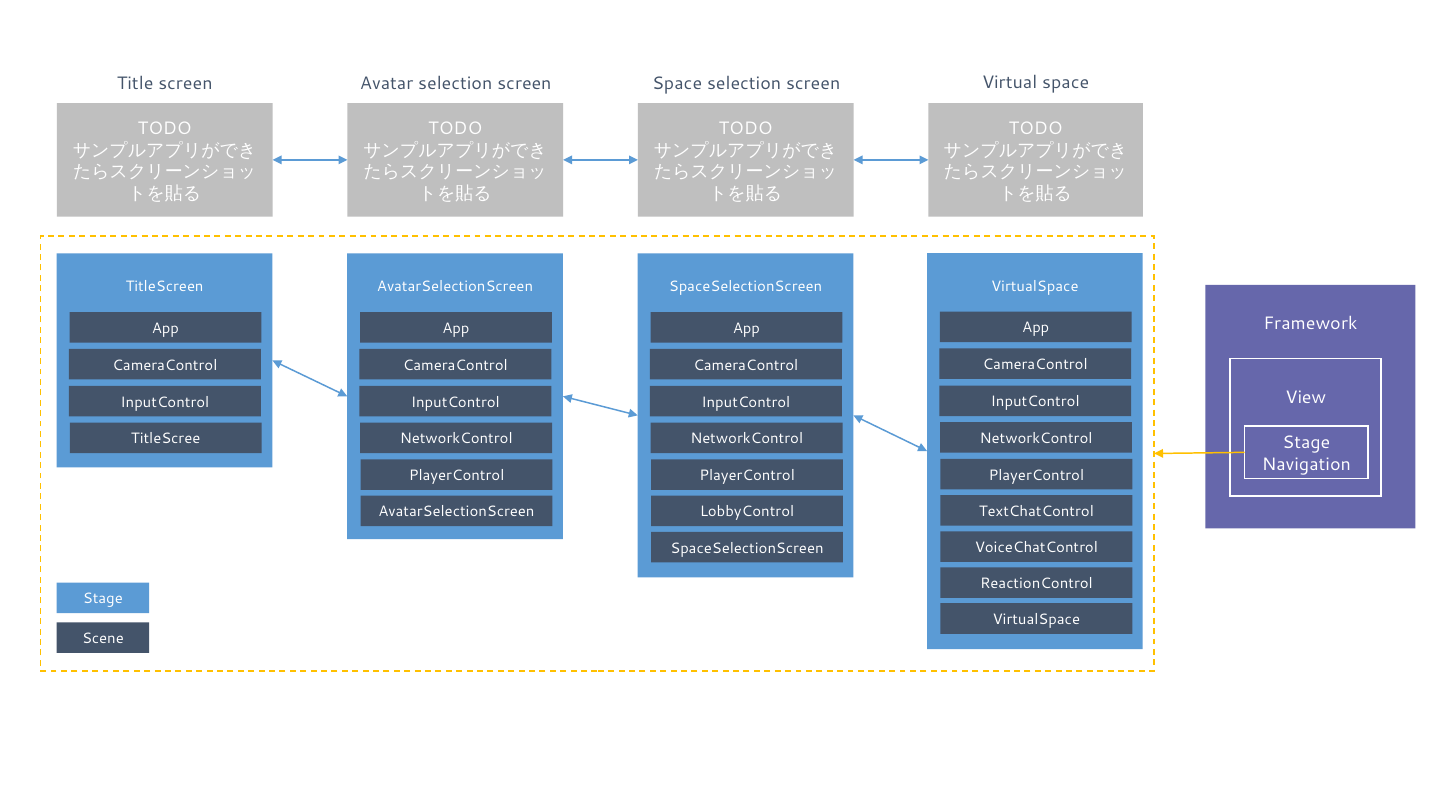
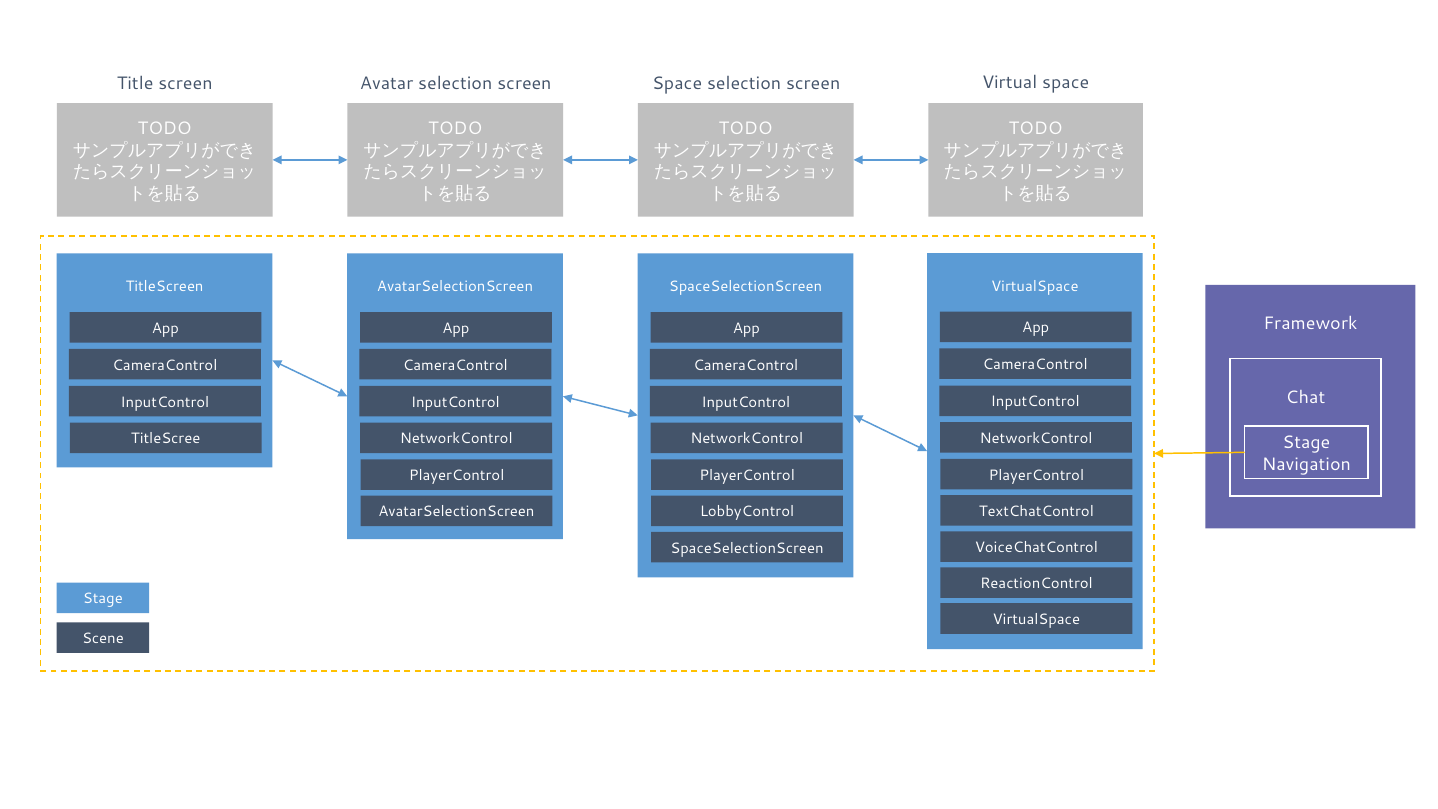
View: View -> Chat (1306, 398)
